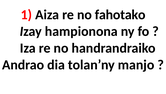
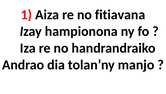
fahotako: fahotako -> fitiavana (120, 15)
